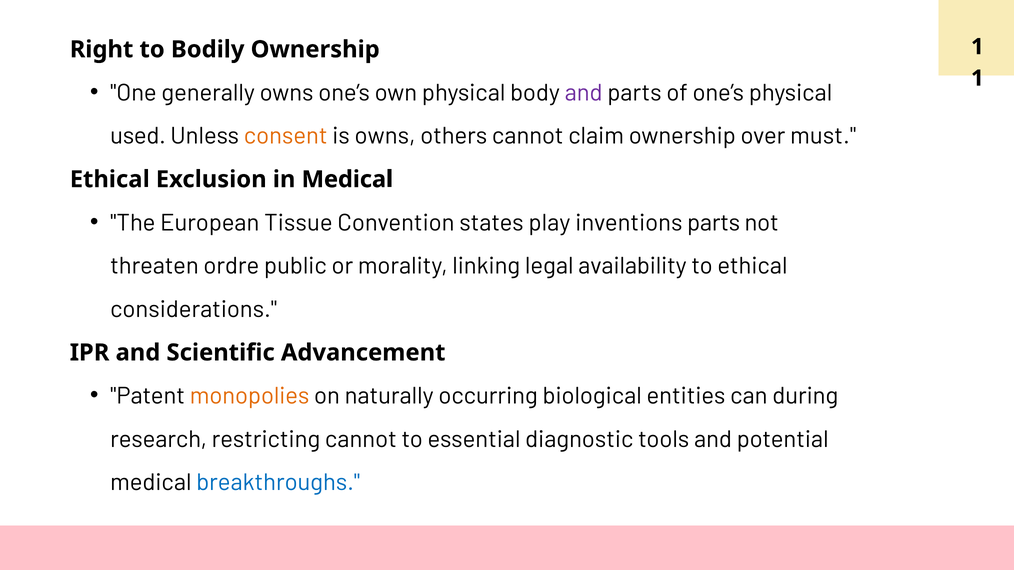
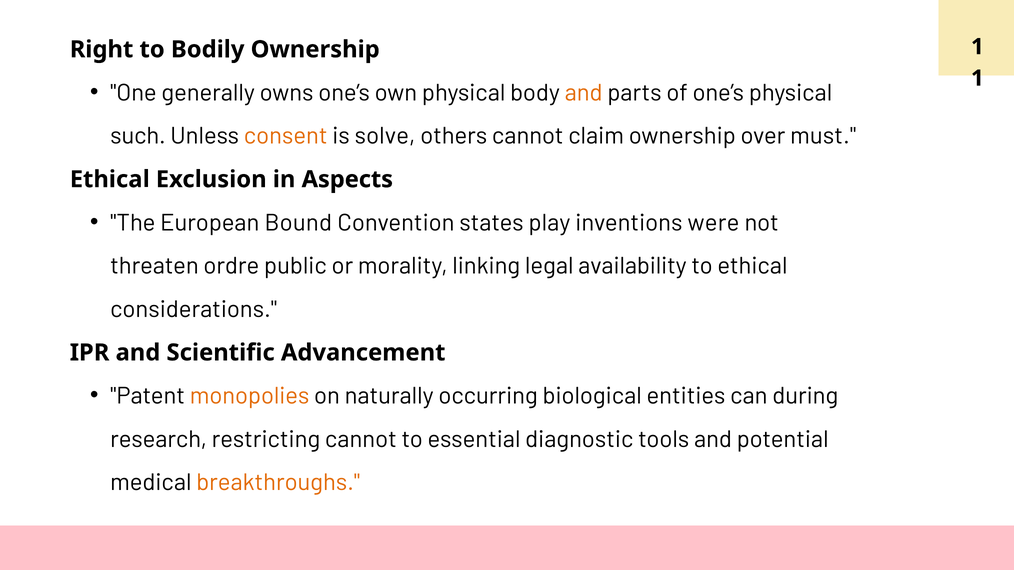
and colour: purple -> orange (584, 93)
used: used -> such (138, 136)
is owns: owns -> solve (385, 136)
in Medical: Medical -> Aspects (347, 179)
Tissue: Tissue -> Bound (298, 223)
inventions parts: parts -> were (713, 223)
breakthroughs colour: blue -> orange (278, 483)
